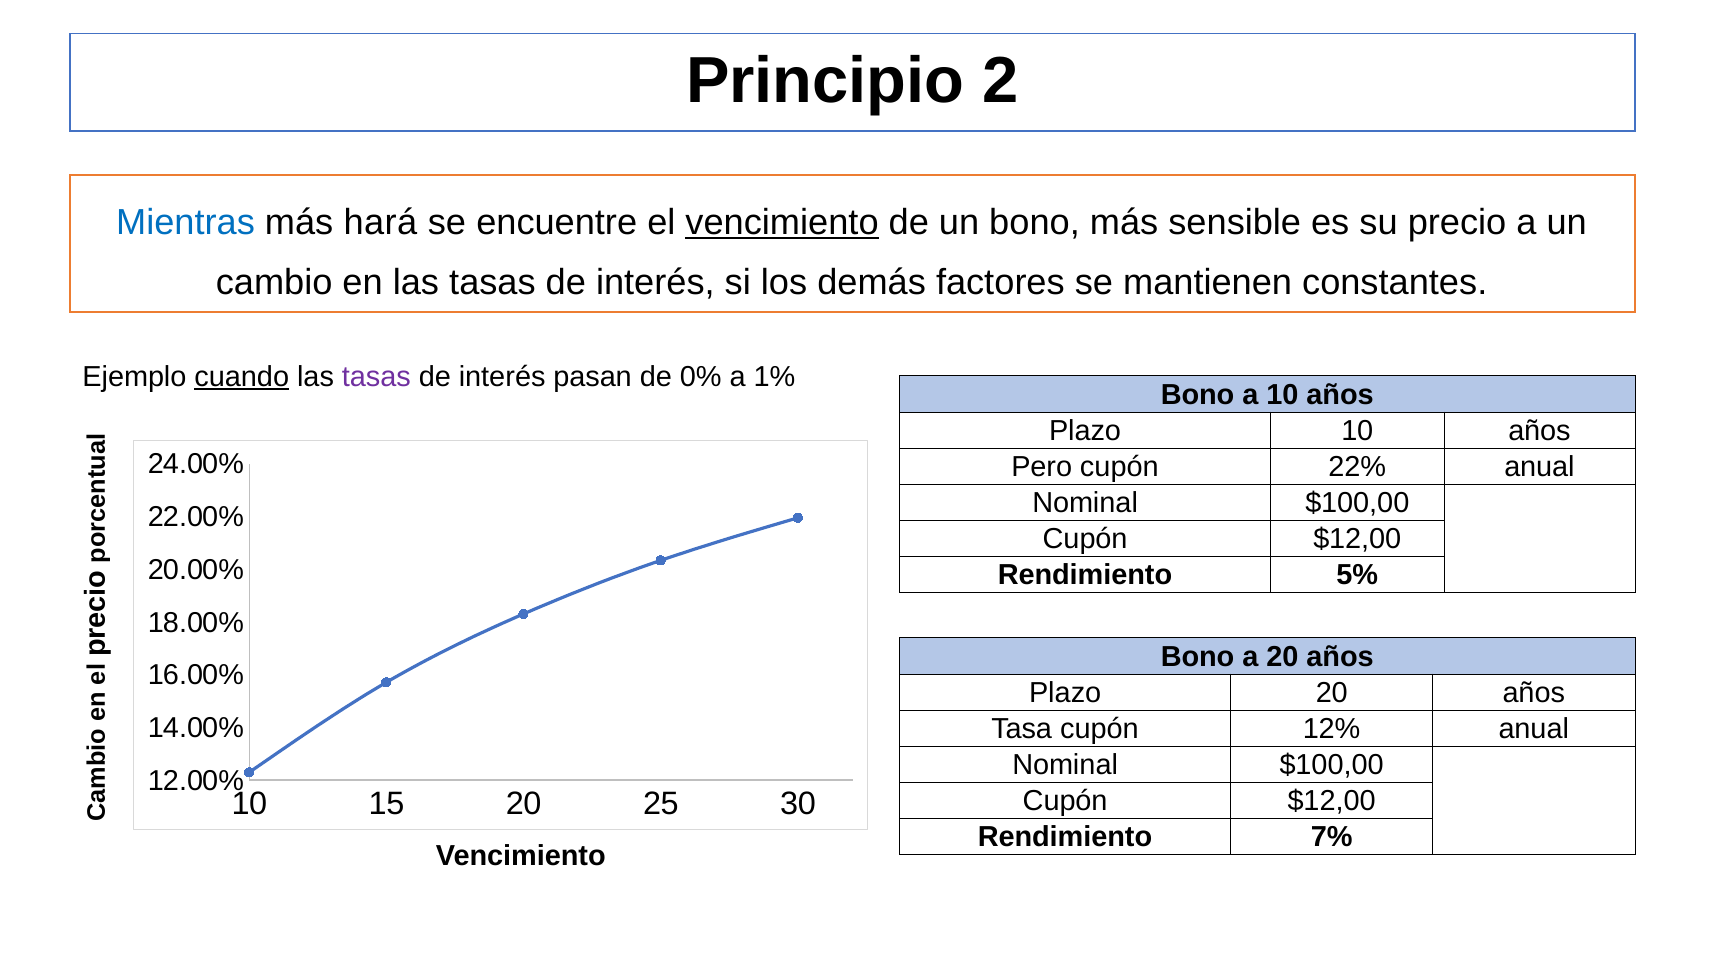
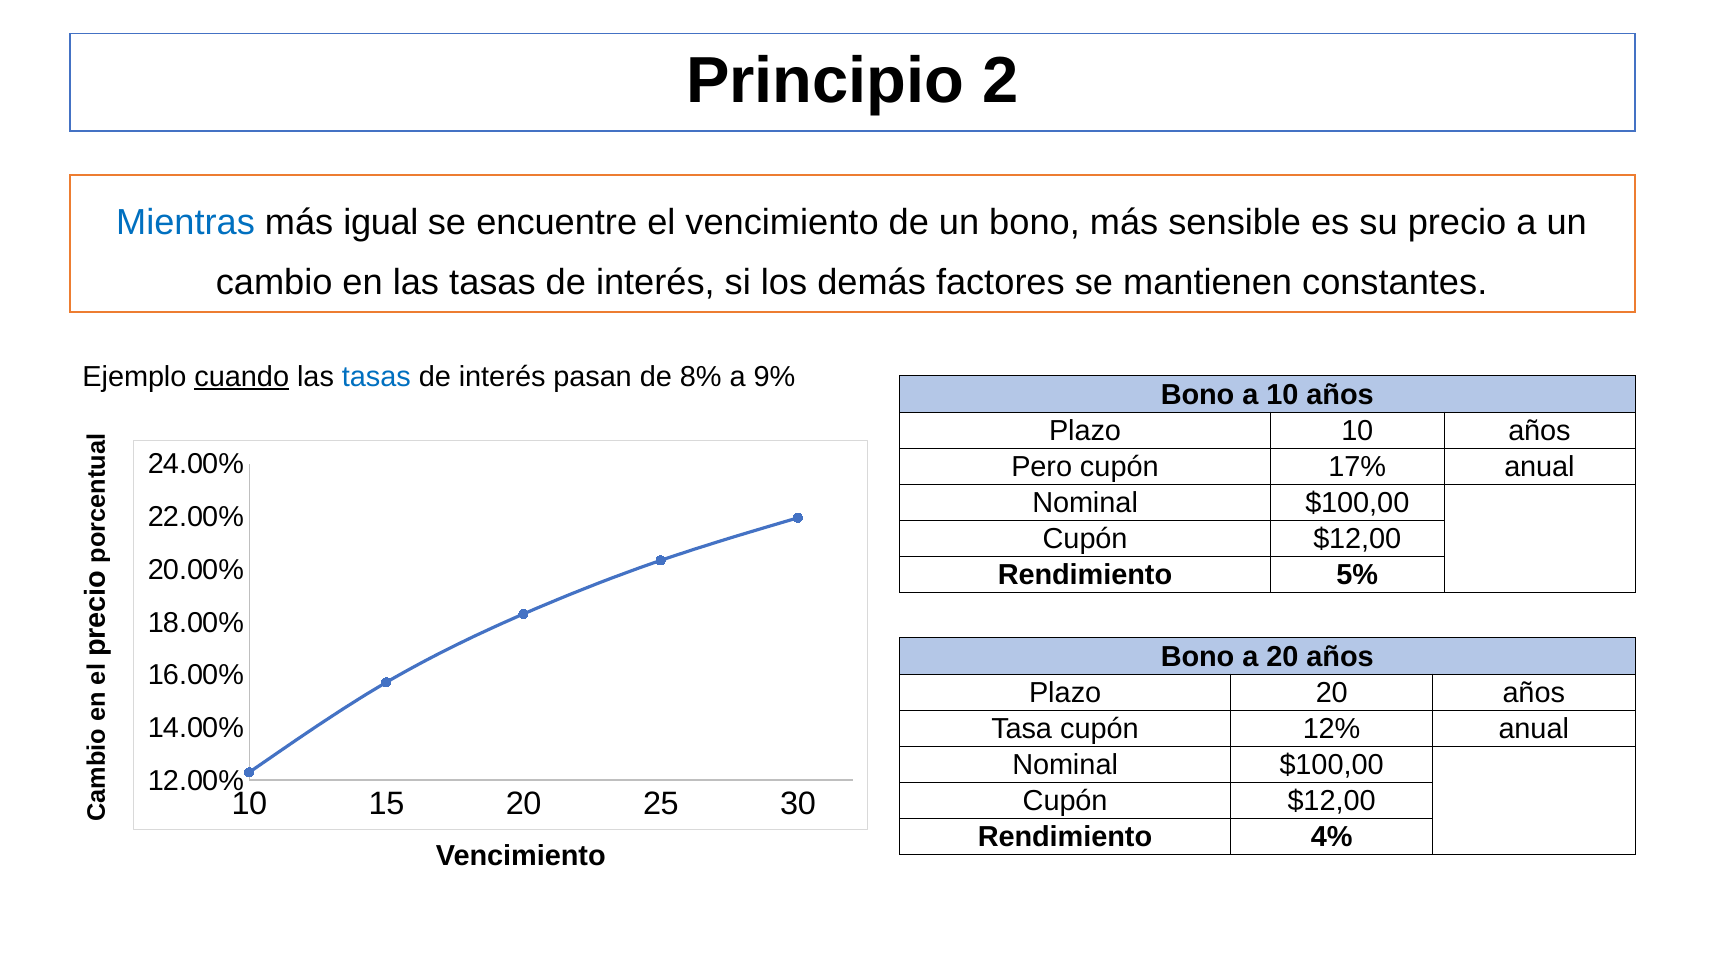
hará: hará -> igual (381, 222)
vencimiento underline: present -> none (782, 222)
tasas colour: purple -> blue (376, 377)
0%: 0% -> 8% (701, 377)
1%: 1% -> 9% (774, 377)
22%: 22% -> 17% (1357, 467)
7%: 7% -> 4% (1332, 838)
